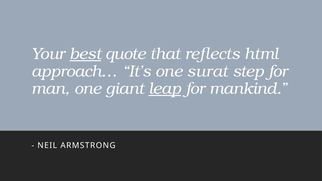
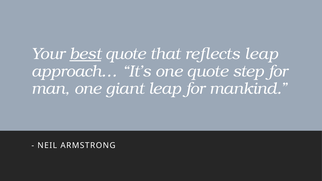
reflects html: html -> leap (261, 54)
one surat: surat -> quote (208, 71)
leap underline: present -> none (165, 89)
